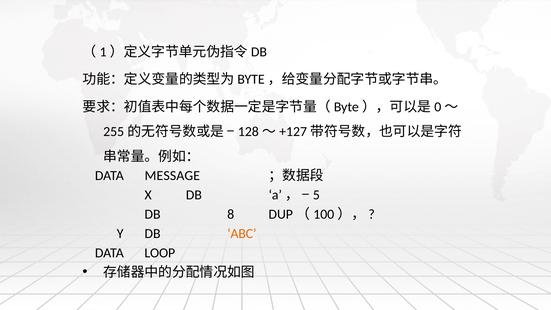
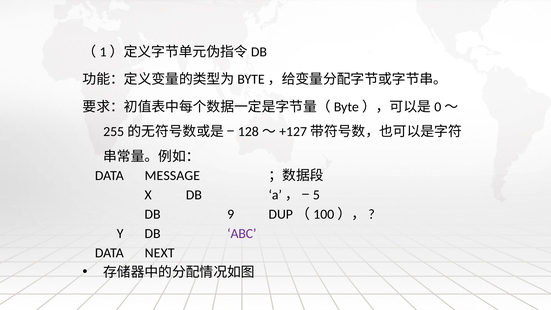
8: 8 -> 9 (231, 214)
ABC colour: orange -> purple (242, 234)
LOOP: LOOP -> NEXT (160, 253)
